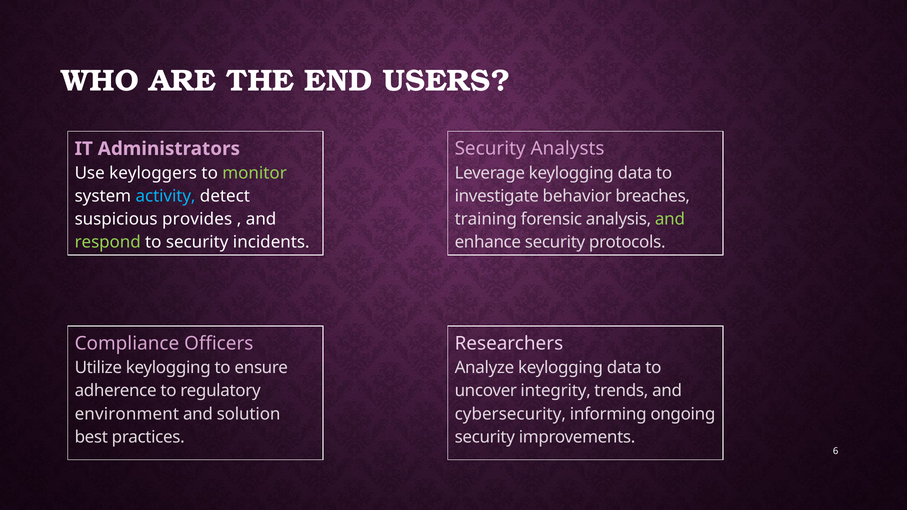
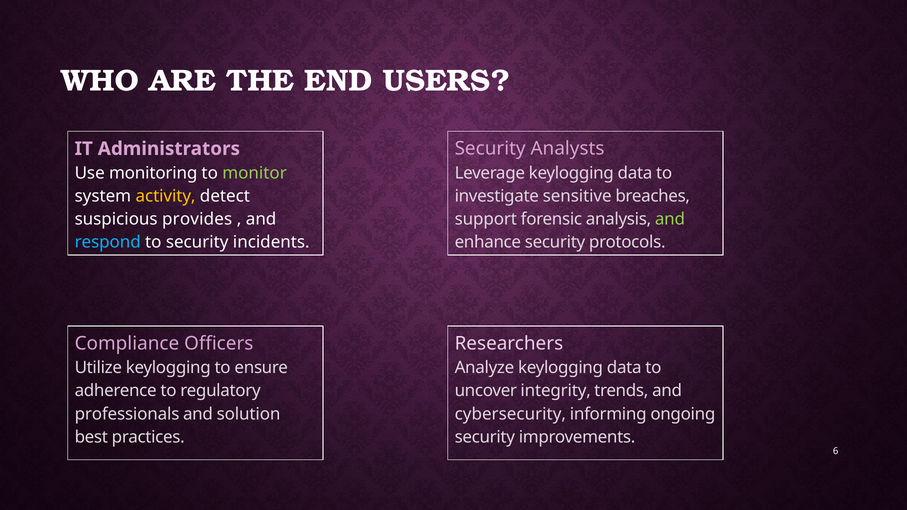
keyloggers: keyloggers -> monitoring (153, 173)
activity colour: light blue -> yellow (166, 196)
behavior: behavior -> sensitive (577, 196)
training: training -> support (486, 219)
respond colour: light green -> light blue (108, 242)
environment: environment -> professionals (127, 414)
